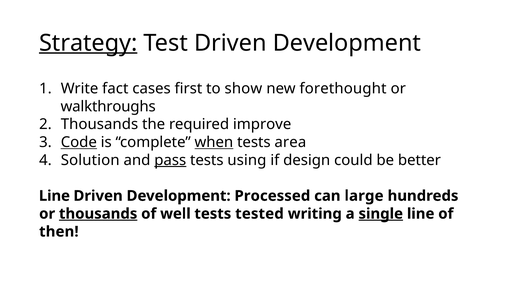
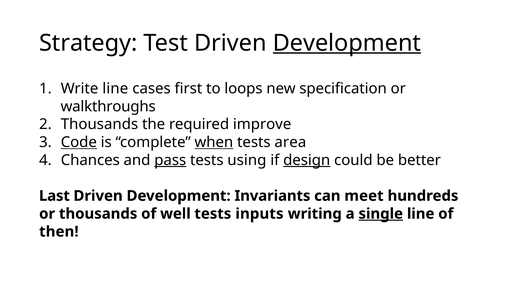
Strategy underline: present -> none (88, 43)
Development underline: none -> present (347, 43)
Write fact: fact -> line (115, 89)
show: show -> loops (243, 89)
forethought: forethought -> specification (343, 89)
Solution: Solution -> Chances (90, 160)
design underline: none -> present (307, 160)
Line: Line -> Last (54, 196)
Processed: Processed -> Invariants (272, 196)
large: large -> meet (364, 196)
thousands underline: present -> none (98, 214)
tested: tested -> inputs (259, 214)
